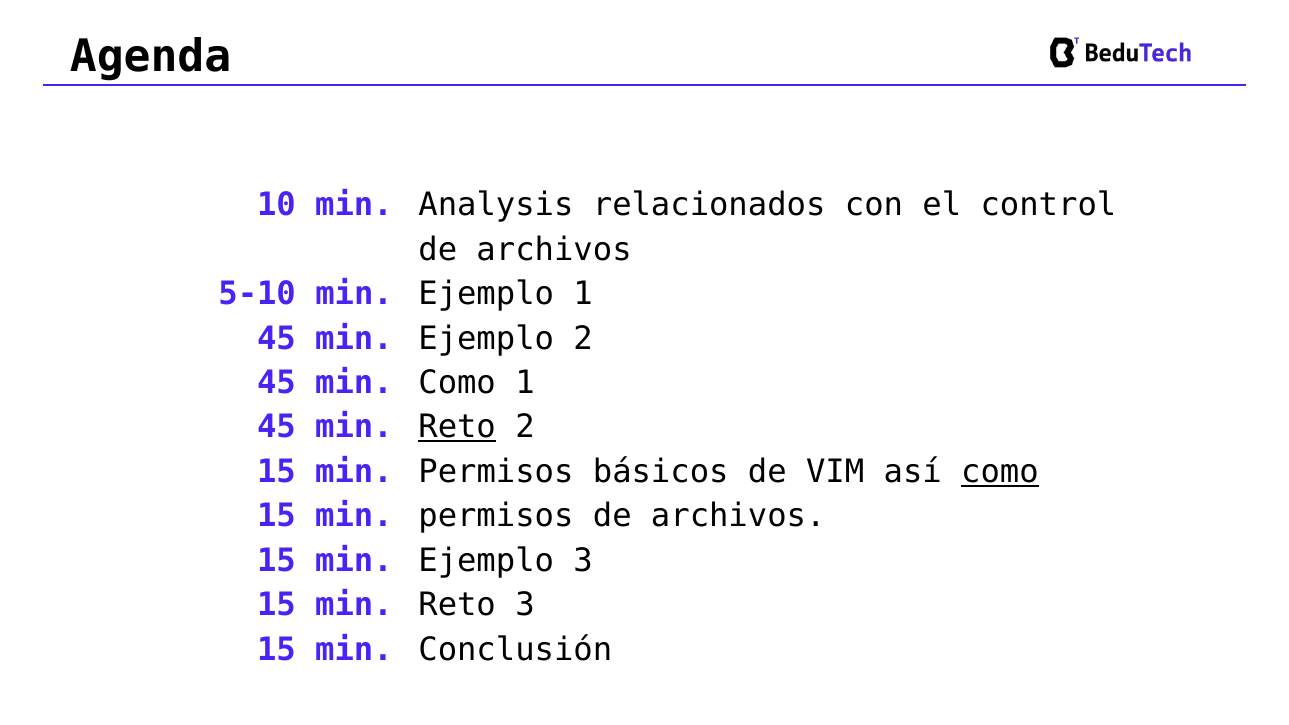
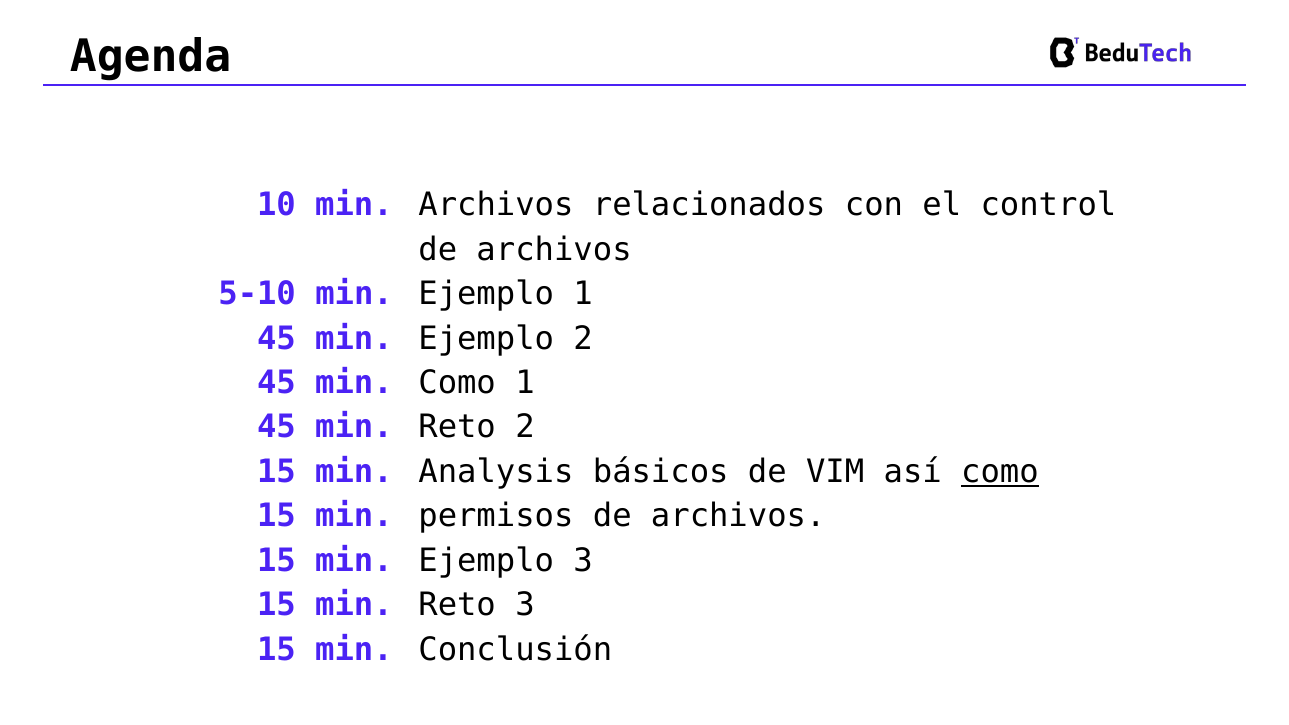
Analysis: Analysis -> Archivos (496, 205)
Reto underline: present -> none (457, 427)
Permisos: Permisos -> Analysis (496, 472)
